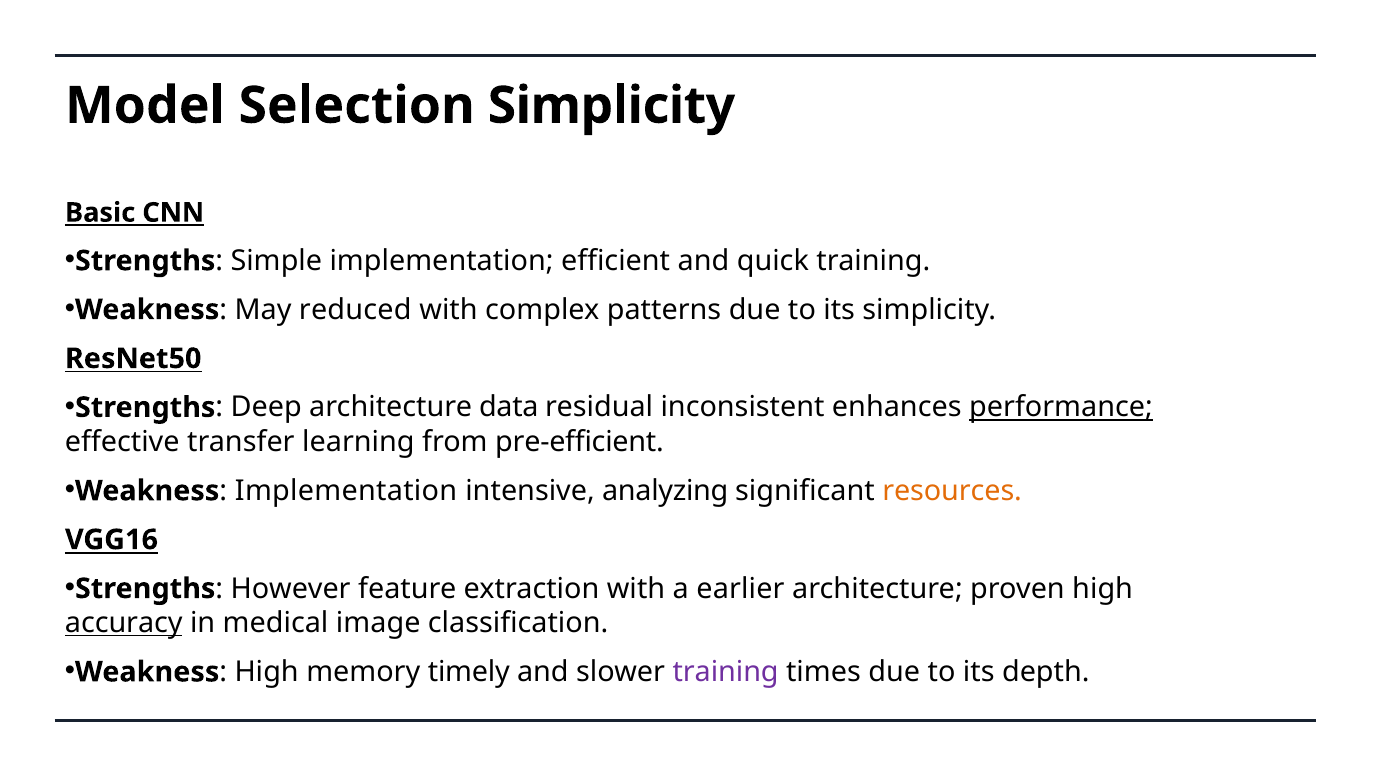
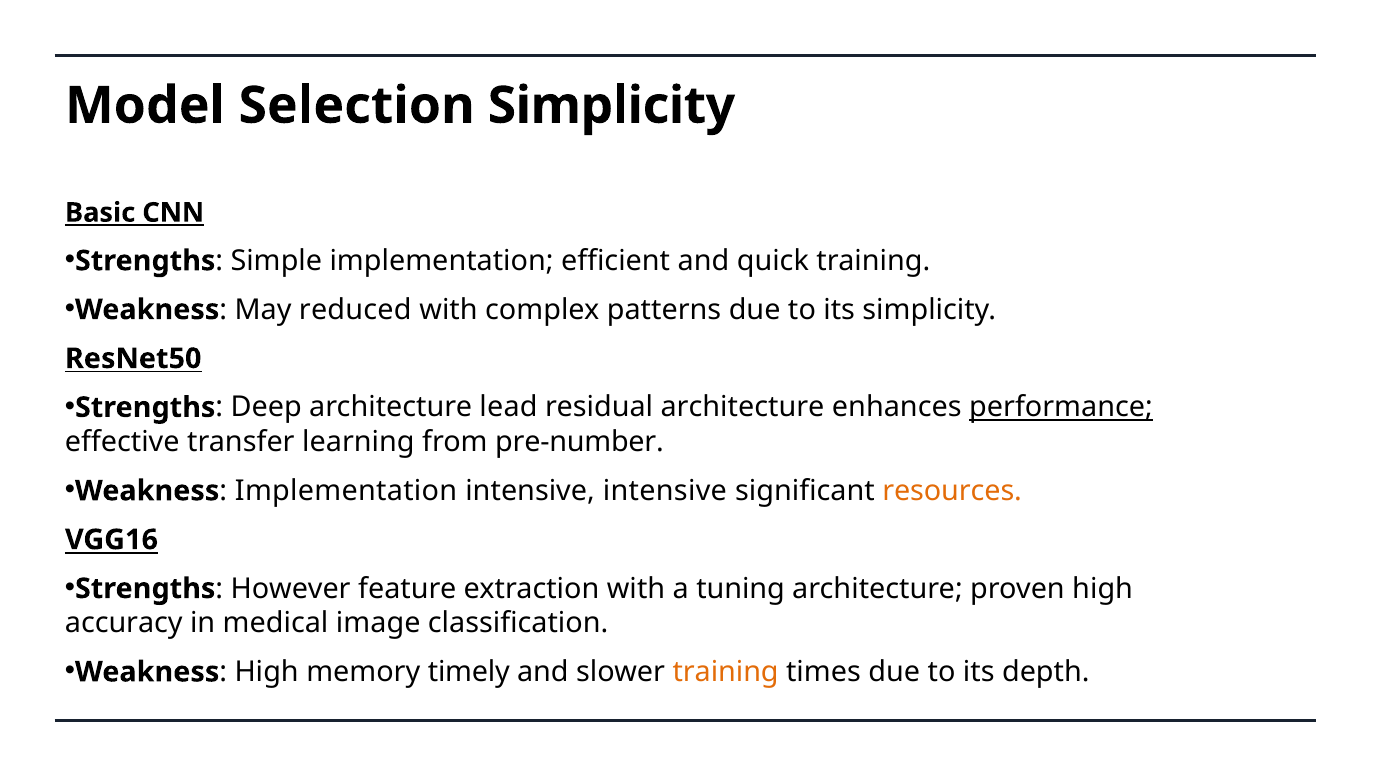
data: data -> lead (509, 408)
residual inconsistent: inconsistent -> architecture (743, 408)
pre-efficient: pre-efficient -> pre-number (579, 442)
intensive analyzing: analyzing -> intensive (665, 491)
earlier: earlier -> tuning (741, 589)
accuracy underline: present -> none (124, 623)
training colour: purple -> orange (726, 672)
